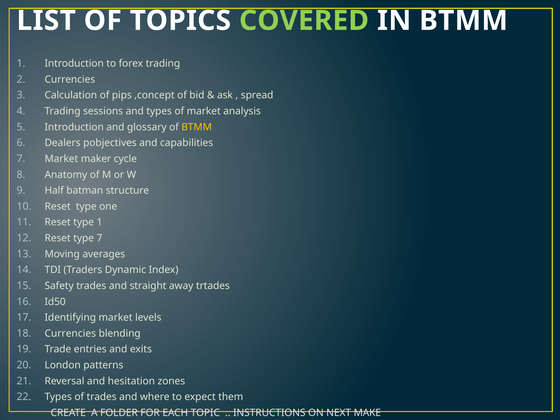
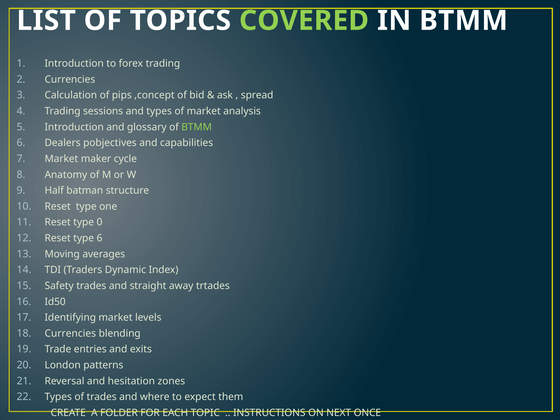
BTMM colour: yellow -> light green (197, 127)
type 1: 1 -> 0 (100, 222)
type 7: 7 -> 6 (100, 238)
MAKE: MAKE -> ONCE (367, 413)
